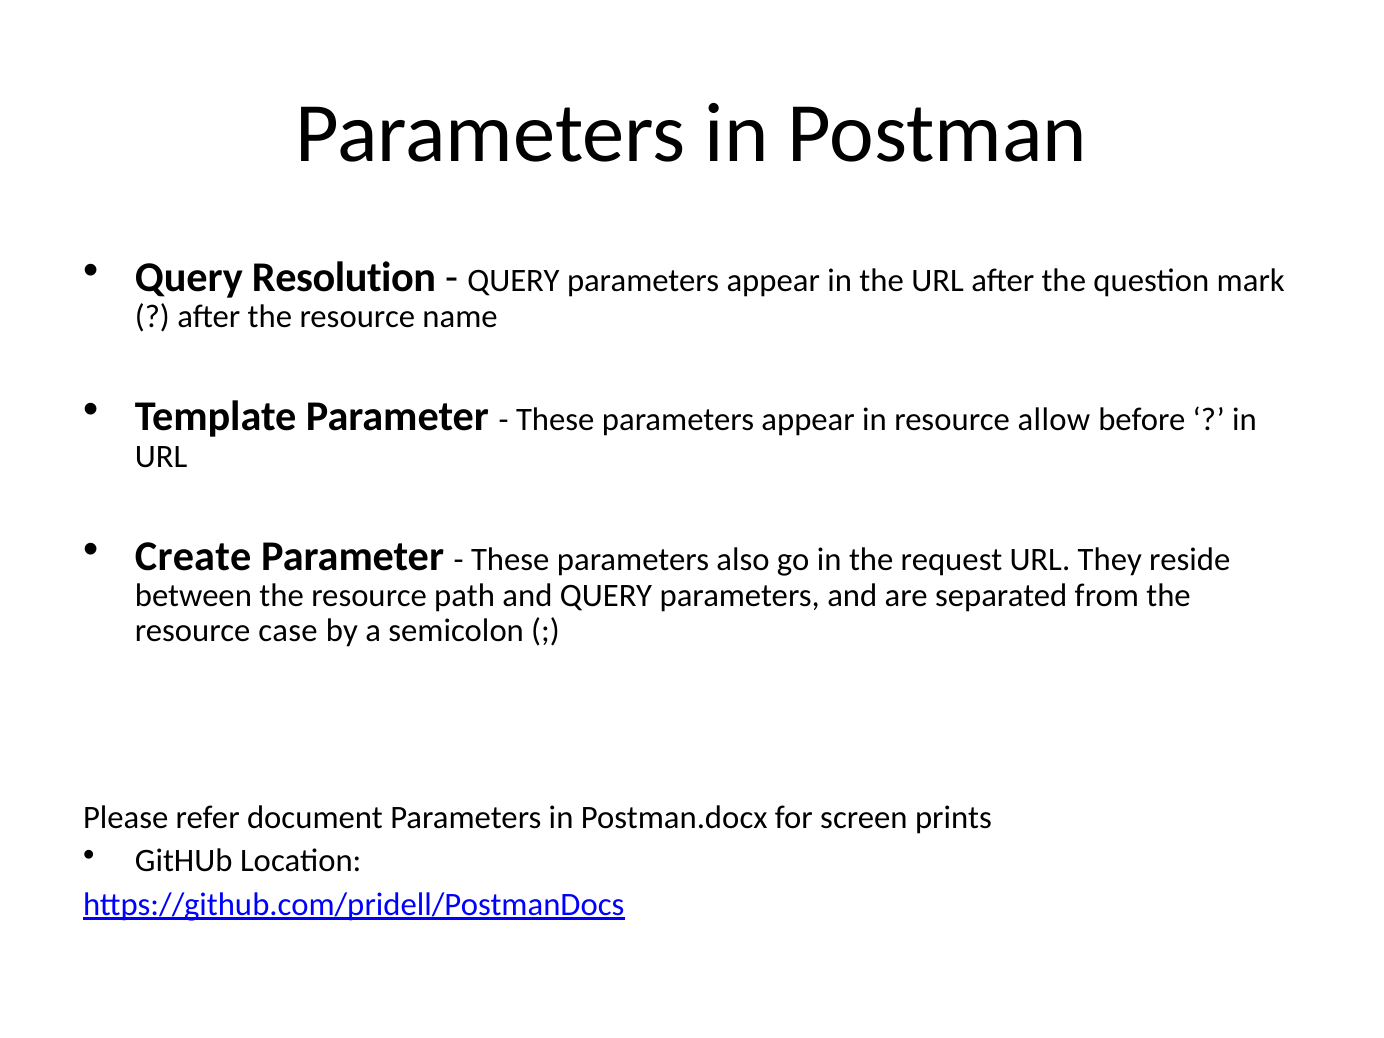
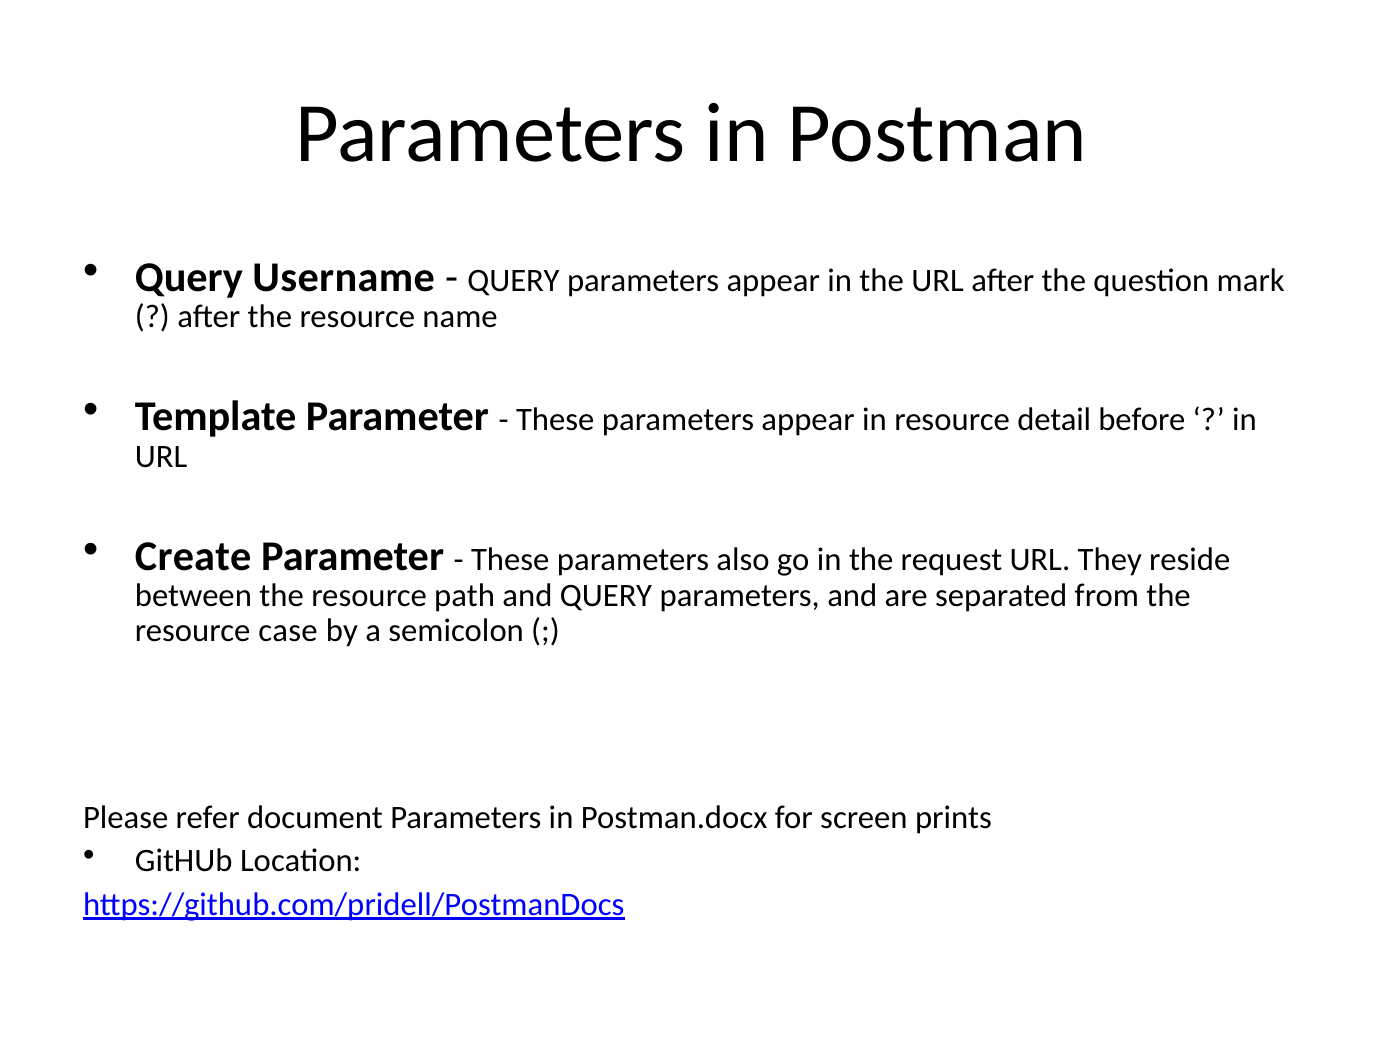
Resolution: Resolution -> Username (344, 277)
allow: allow -> detail (1054, 420)
